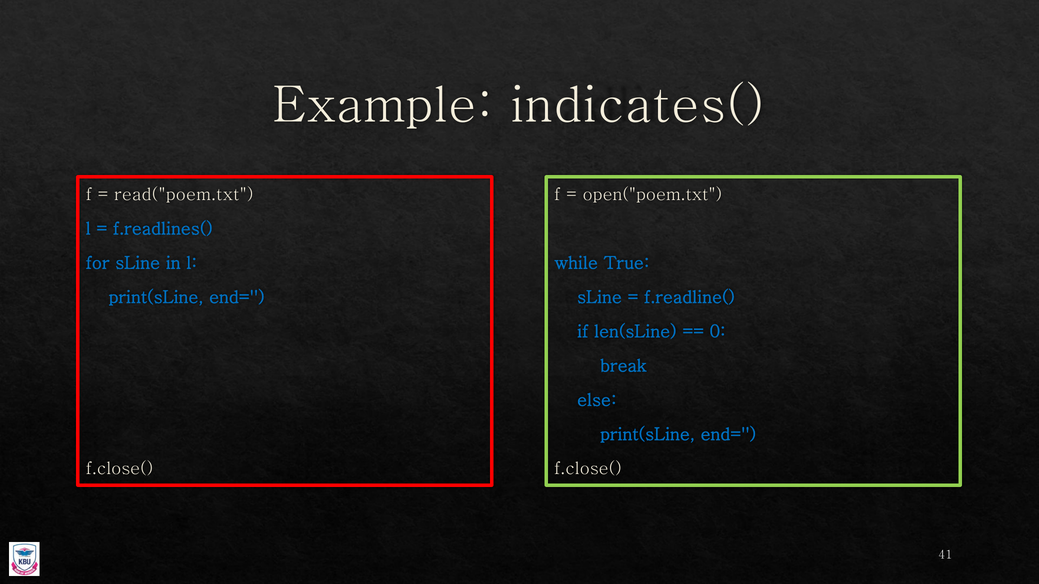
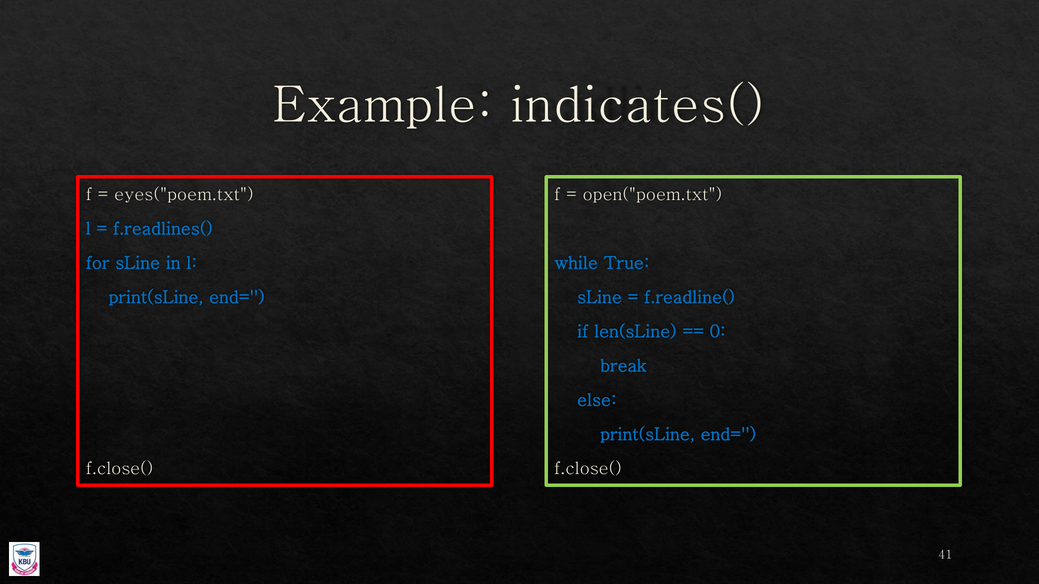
read("poem.txt: read("poem.txt -> eyes("poem.txt (184, 195)
